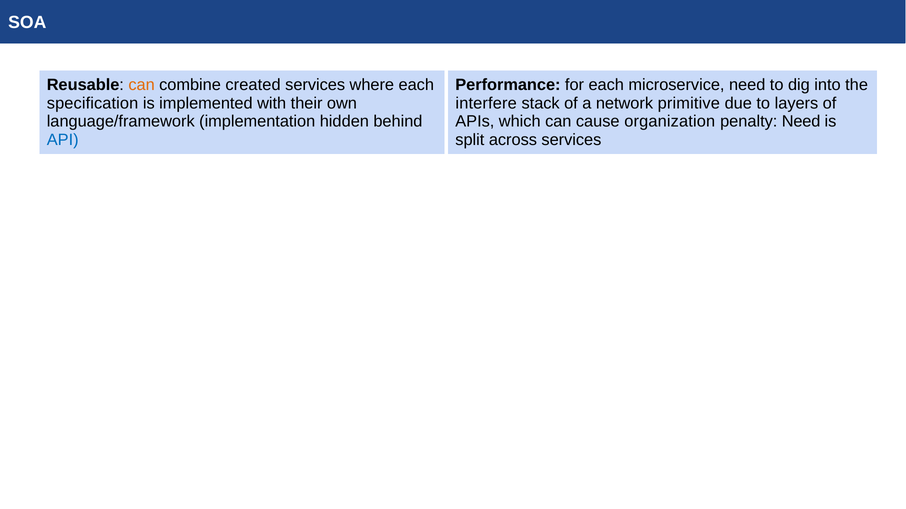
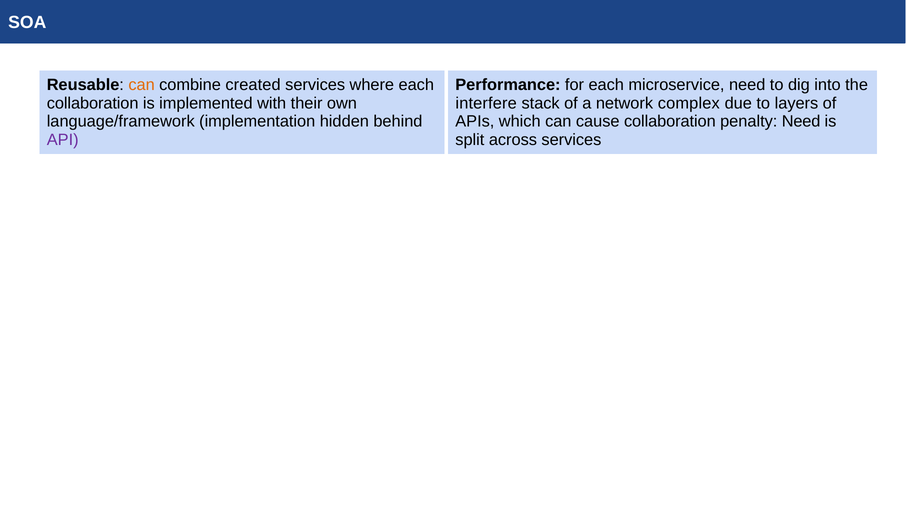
specification: specification -> collaboration (93, 103)
primitive: primitive -> complex (689, 103)
cause organization: organization -> collaboration (670, 122)
API colour: blue -> purple (63, 140)
